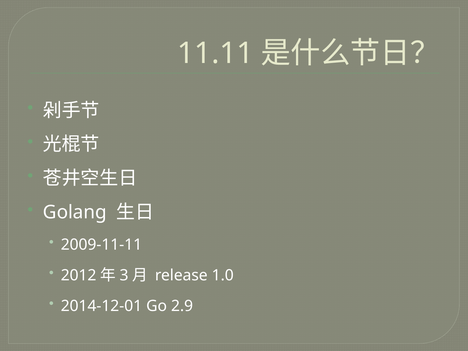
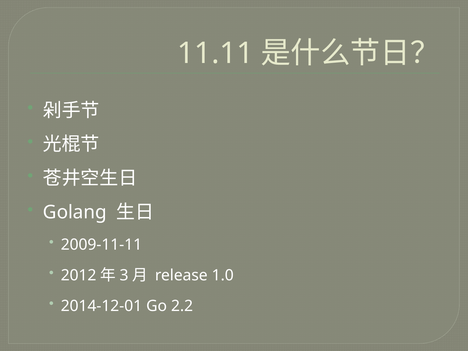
2.9: 2.9 -> 2.2 (182, 306)
